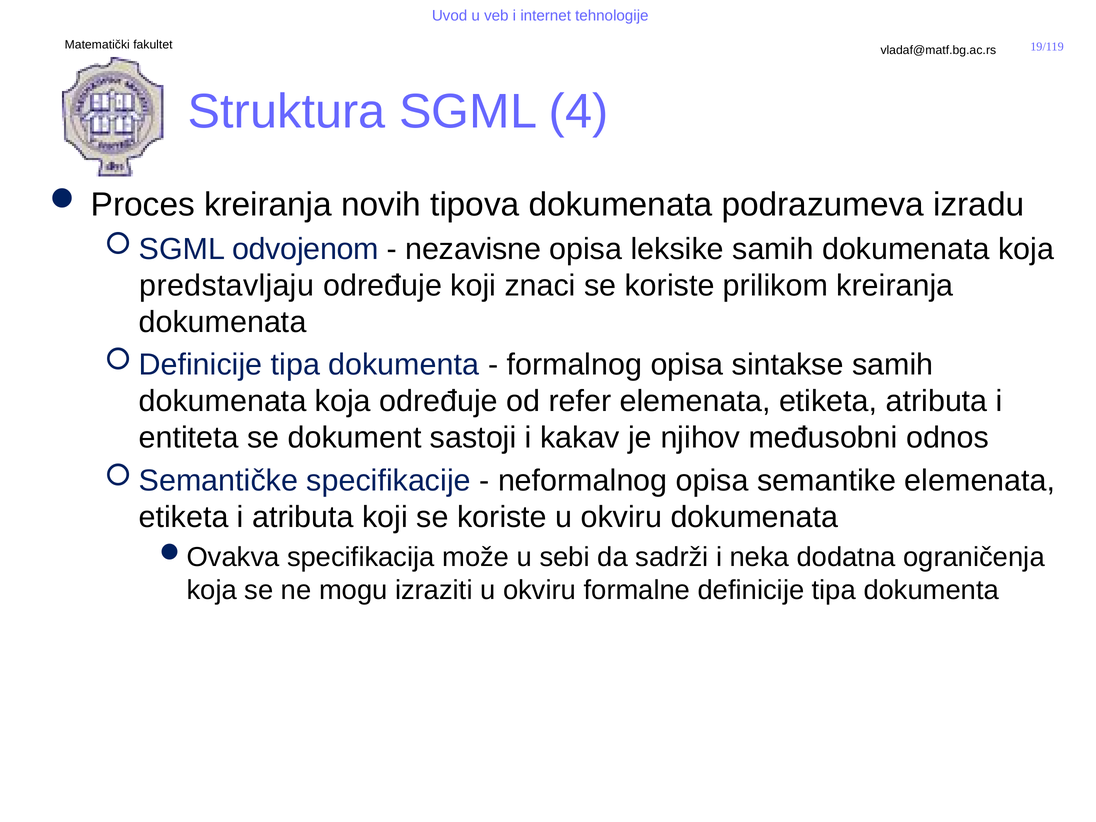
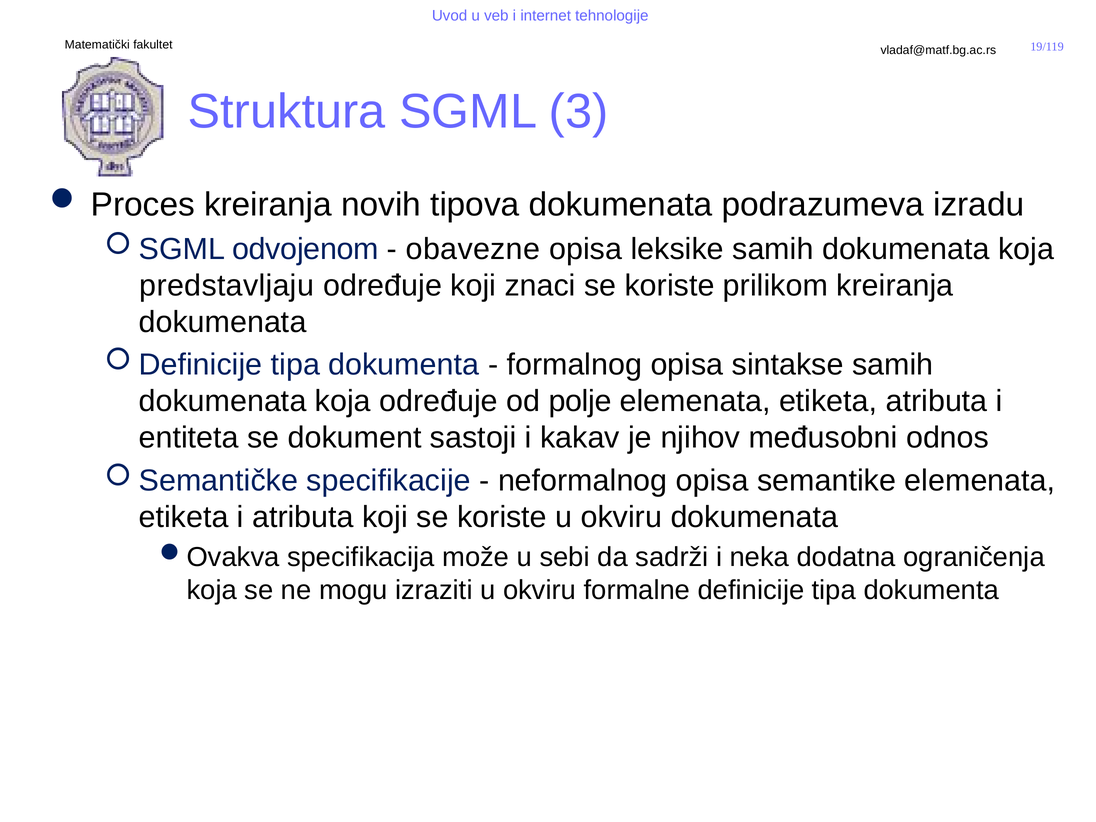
4: 4 -> 3 (579, 112)
nezavisne: nezavisne -> obavezne (473, 249)
refer: refer -> polje (580, 401)
